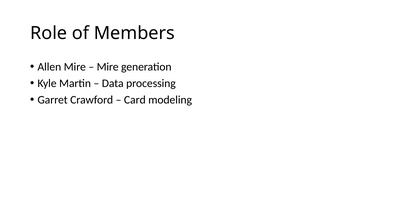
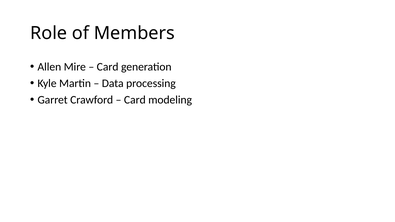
Mire: Mire -> Card (108, 67)
